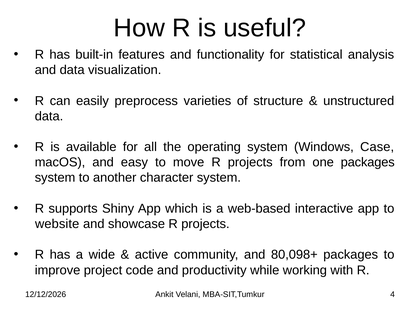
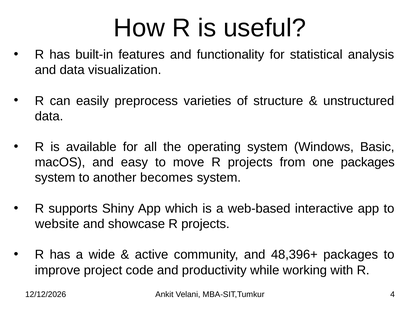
Case: Case -> Basic (377, 147)
character: character -> becomes (167, 178)
80,098+: 80,098+ -> 48,396+ (294, 255)
